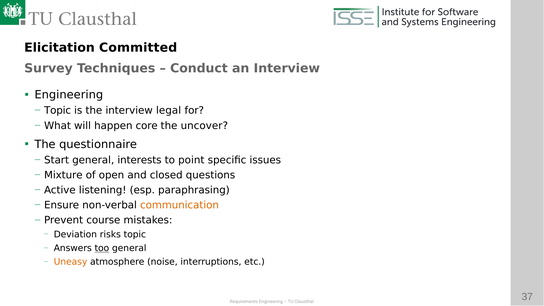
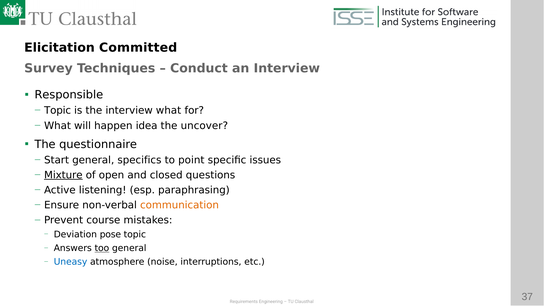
Engineering: Engineering -> Responsible (69, 95)
interview legal: legal -> what (169, 111)
core: core -> idea (147, 126)
interests: interests -> specifics (139, 160)
Mixture underline: none -> present (63, 175)
risks: risks -> pose (110, 235)
Uneasy colour: orange -> blue (71, 262)
